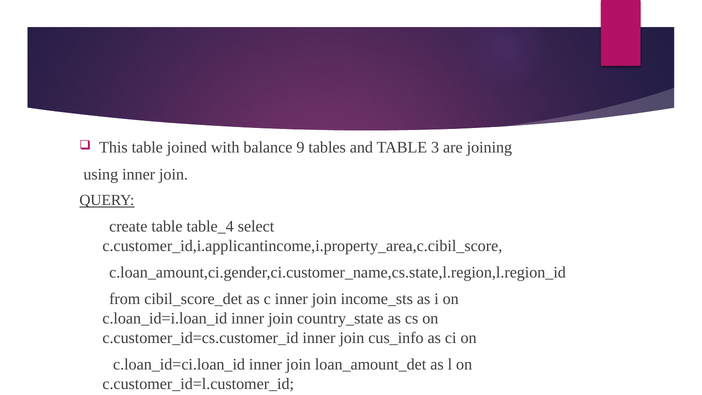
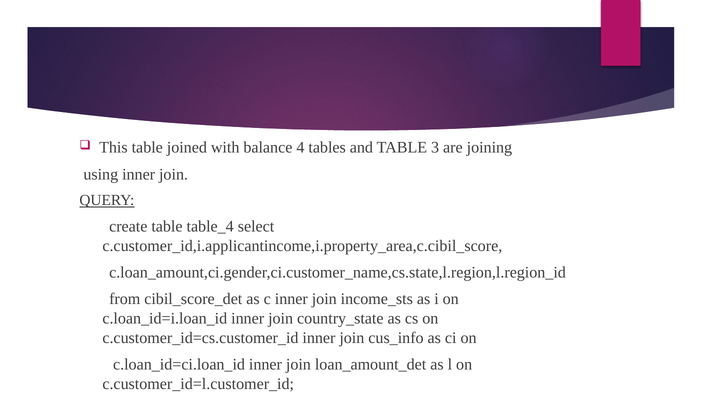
9: 9 -> 4 (300, 148)
